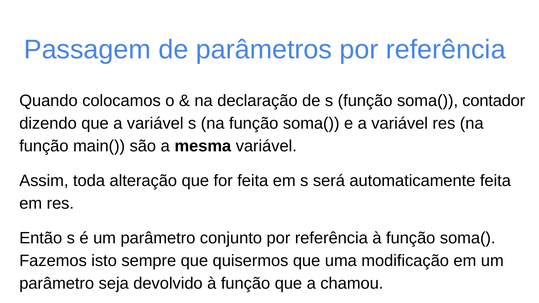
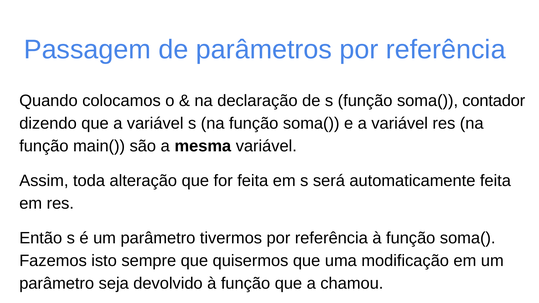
conjunto: conjunto -> tivermos (231, 238)
